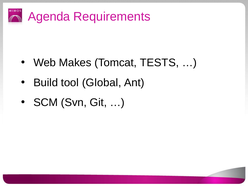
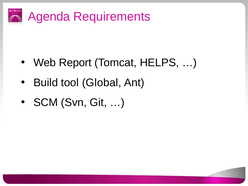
Makes: Makes -> Report (75, 63)
TESTS: TESTS -> HELPS (159, 63)
